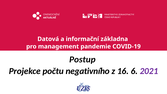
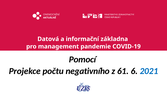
Postup: Postup -> Pomocí (83, 59)
16: 16 -> 61 (123, 71)
2021 colour: purple -> blue (149, 71)
